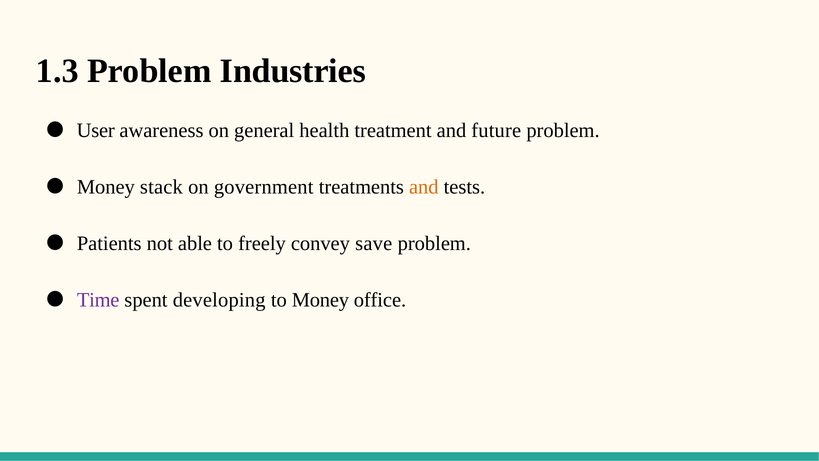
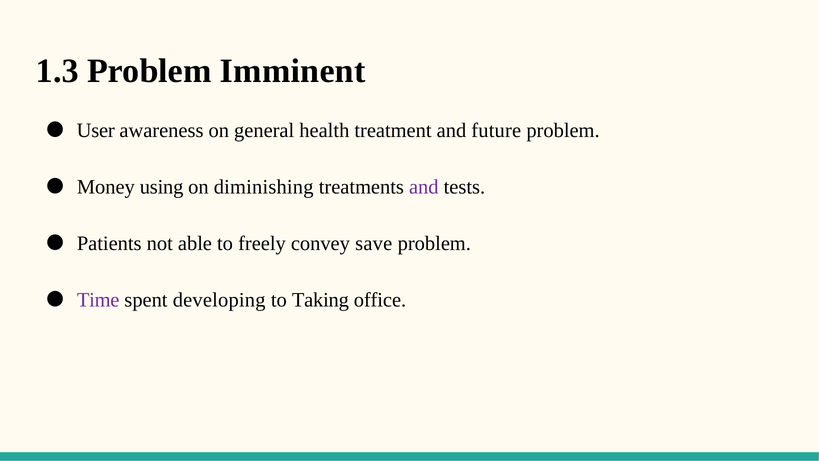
Industries: Industries -> Imminent (293, 71)
stack: stack -> using (162, 187)
government: government -> diminishing (264, 187)
and colour: orange -> purple (424, 187)
to Money: Money -> Taking (320, 300)
